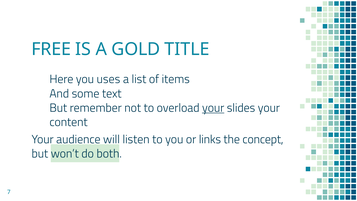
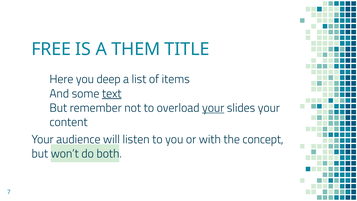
GOLD: GOLD -> THEM (136, 49)
uses: uses -> deep (109, 79)
text underline: none -> present (112, 94)
links: links -> with (210, 139)
